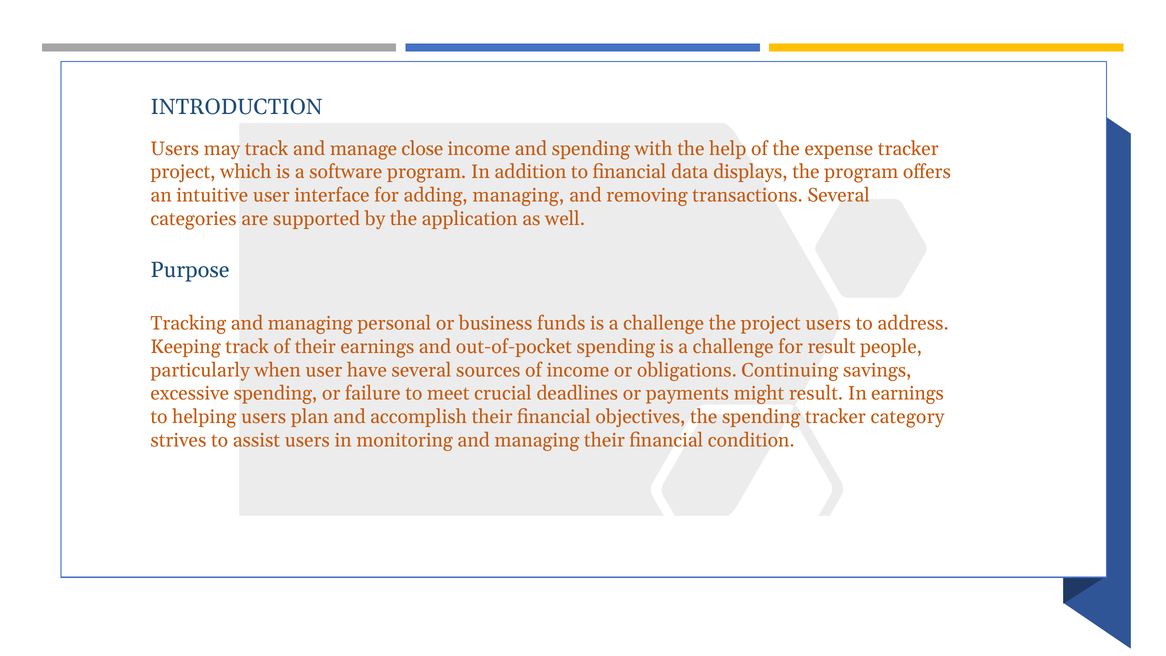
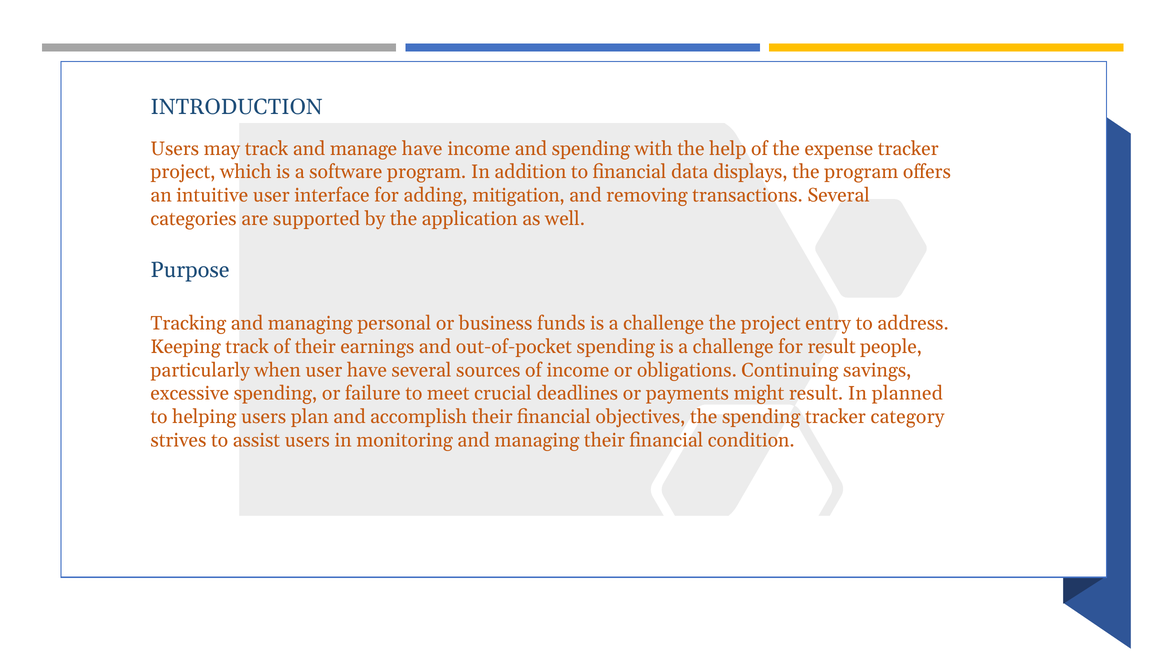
manage close: close -> have (422, 149)
adding managing: managing -> mitigation (519, 195)
project users: users -> entry (828, 323)
In earnings: earnings -> planned (907, 393)
